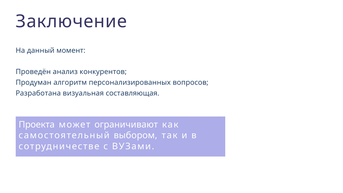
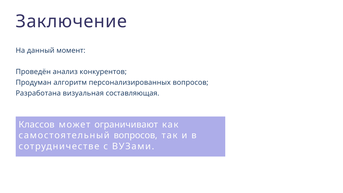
Проекта: Проекта -> Классов (37, 125)
самостоятельный выбором: выбором -> вопросов (136, 135)
